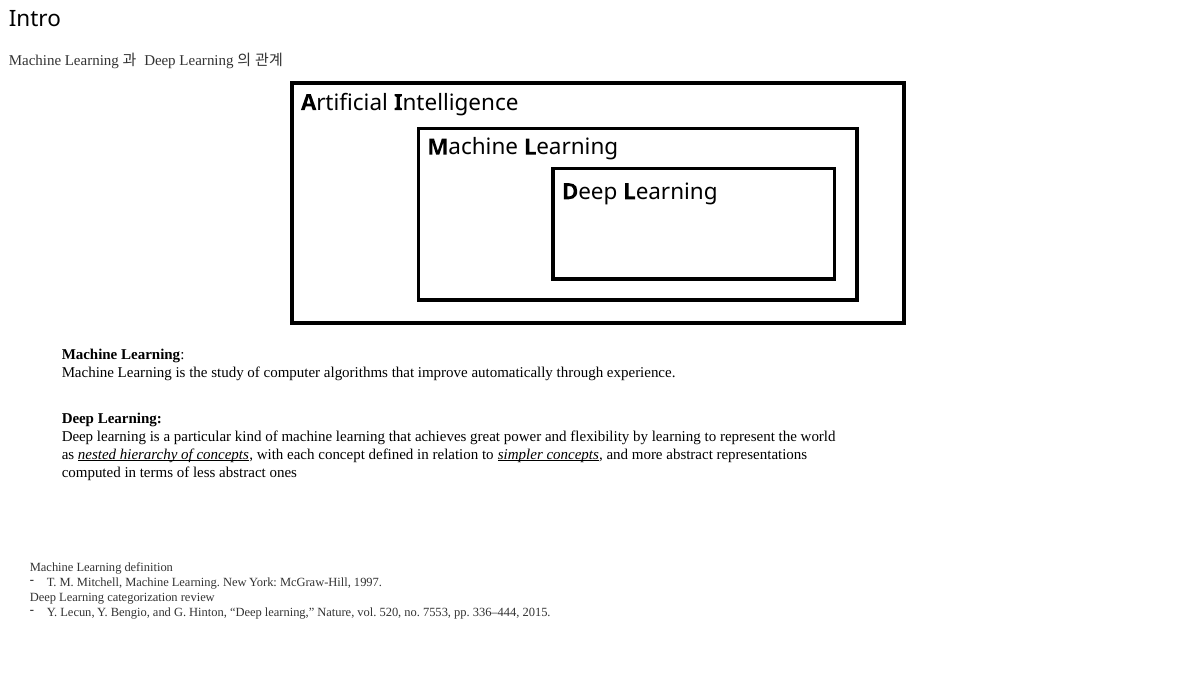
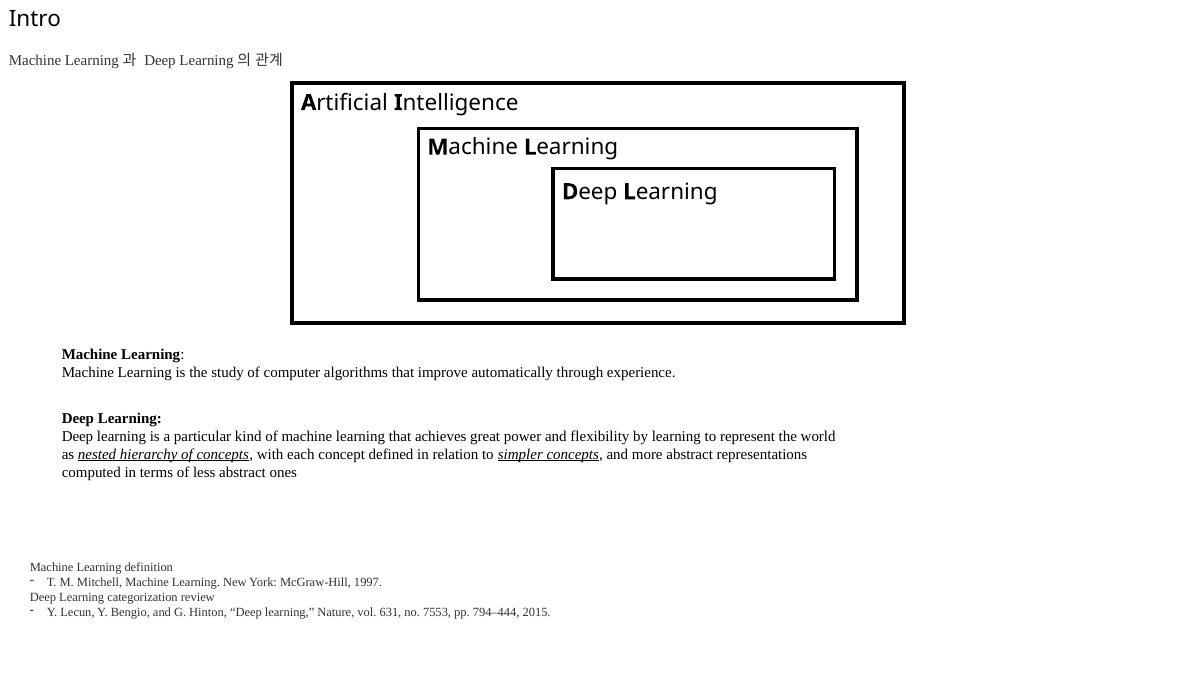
520: 520 -> 631 (390, 613)
336–444: 336–444 -> 794–444 (496, 613)
